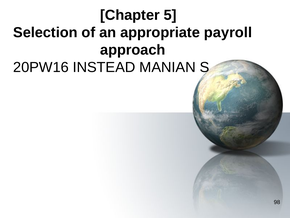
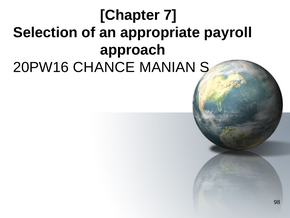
5: 5 -> 7 (170, 15)
INSTEAD: INSTEAD -> CHANCE (104, 67)
